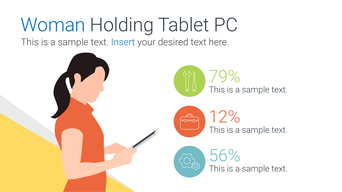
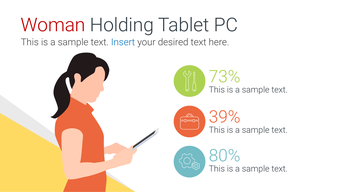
Woman colour: blue -> red (53, 25)
79%: 79% -> 73% (225, 77)
12%: 12% -> 39% (225, 117)
56%: 56% -> 80% (225, 156)
